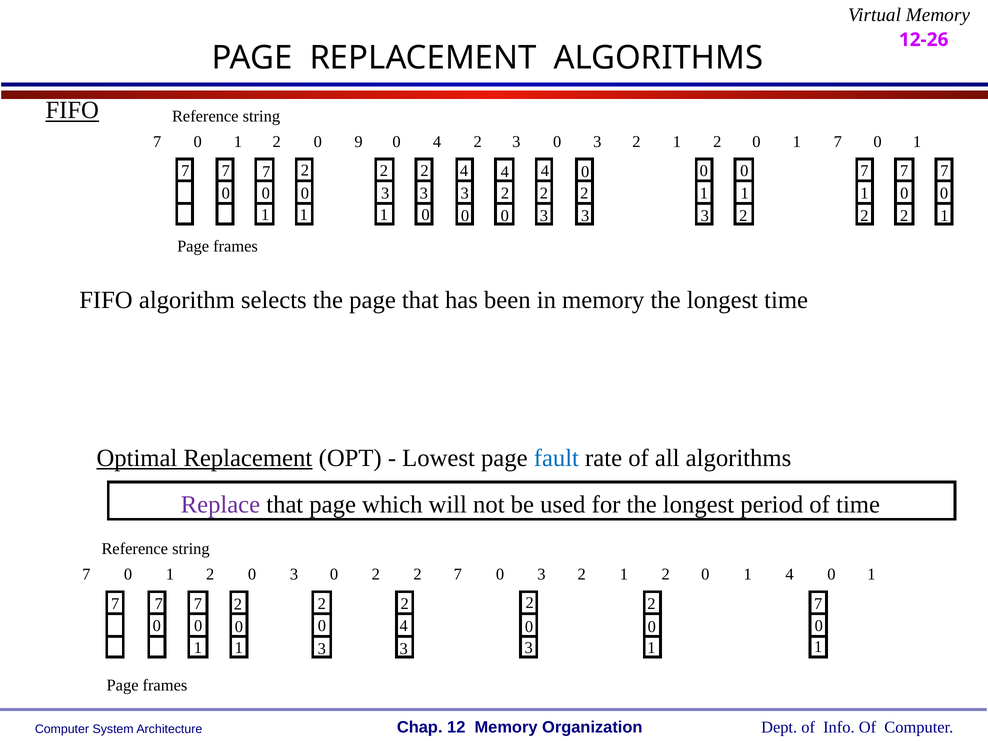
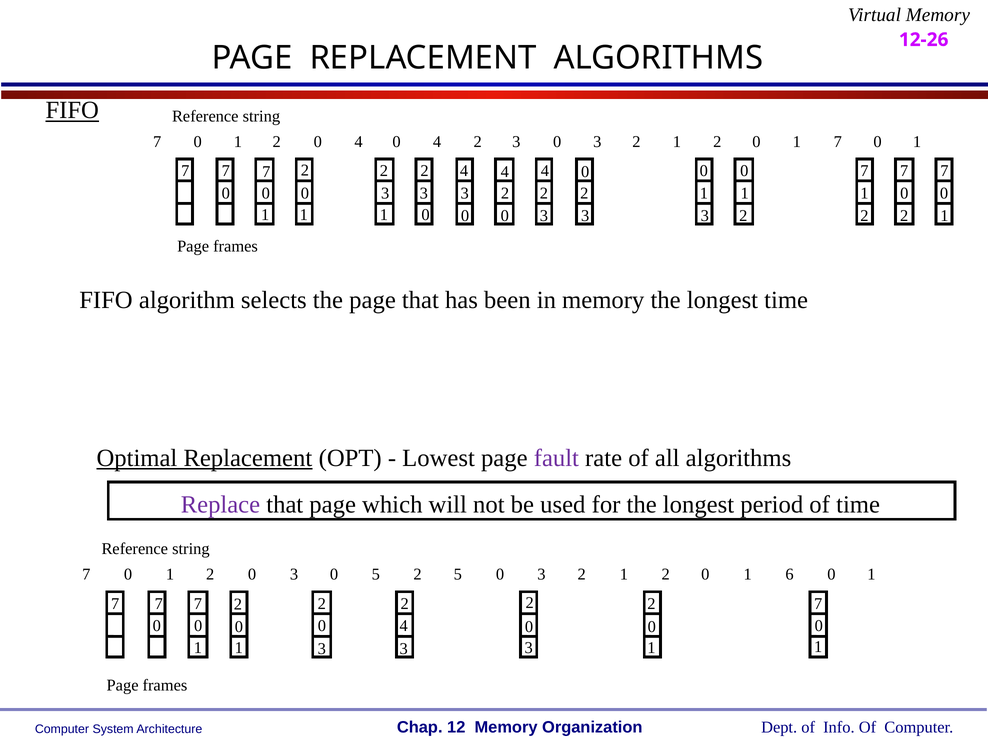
9: 9 -> 4 (359, 142)
fault colour: blue -> purple (556, 458)
0 3 0 2: 2 -> 5 (376, 574)
7: 7 -> 5 (458, 574)
1 4: 4 -> 6 (790, 574)
